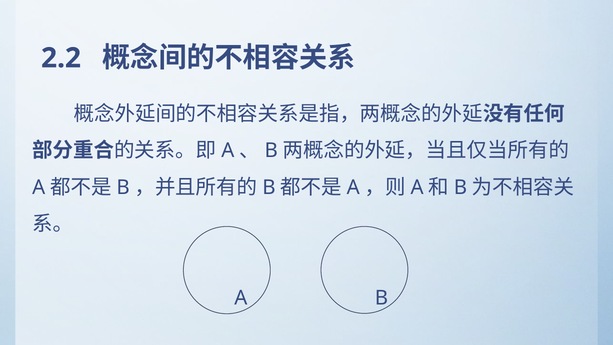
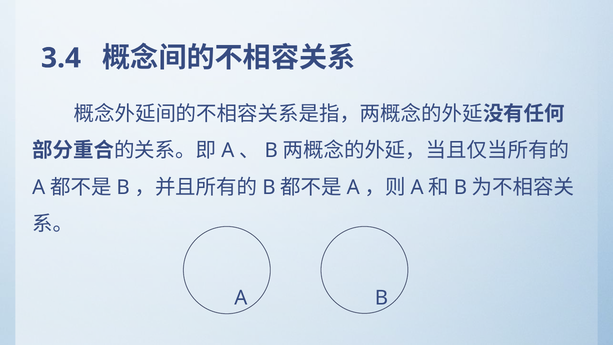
2.2: 2.2 -> 3.4 (61, 58)
